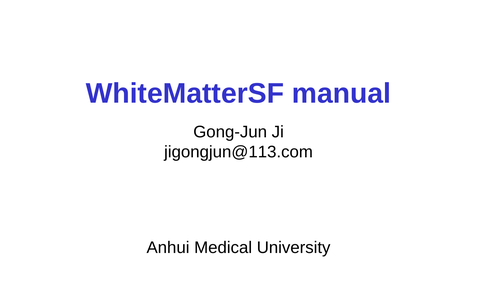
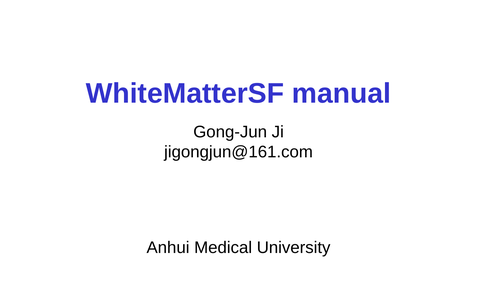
jigongjun@113.com: jigongjun@113.com -> jigongjun@161.com (239, 152)
